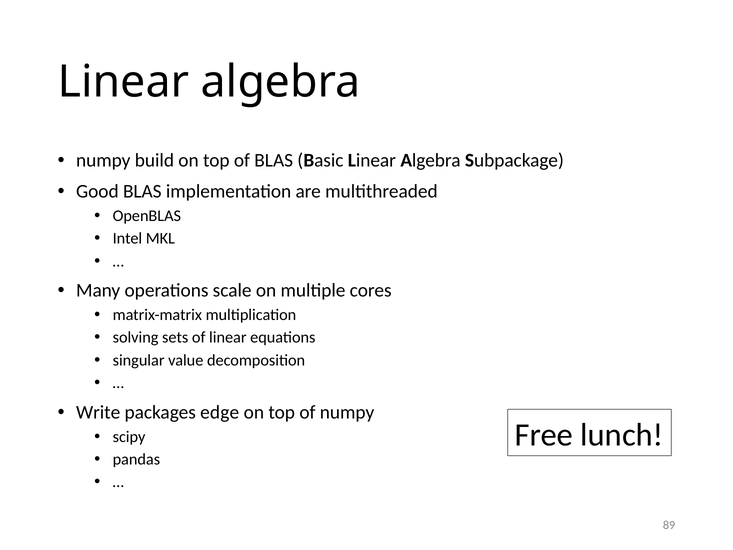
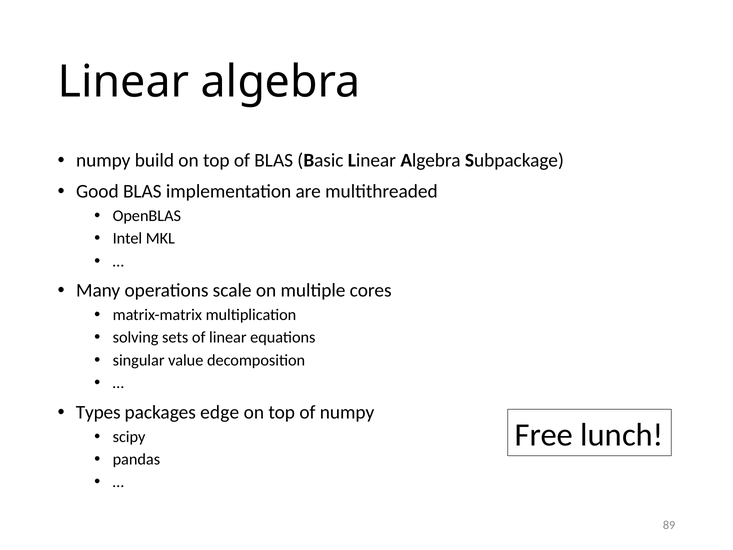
Write: Write -> Types (98, 412)
